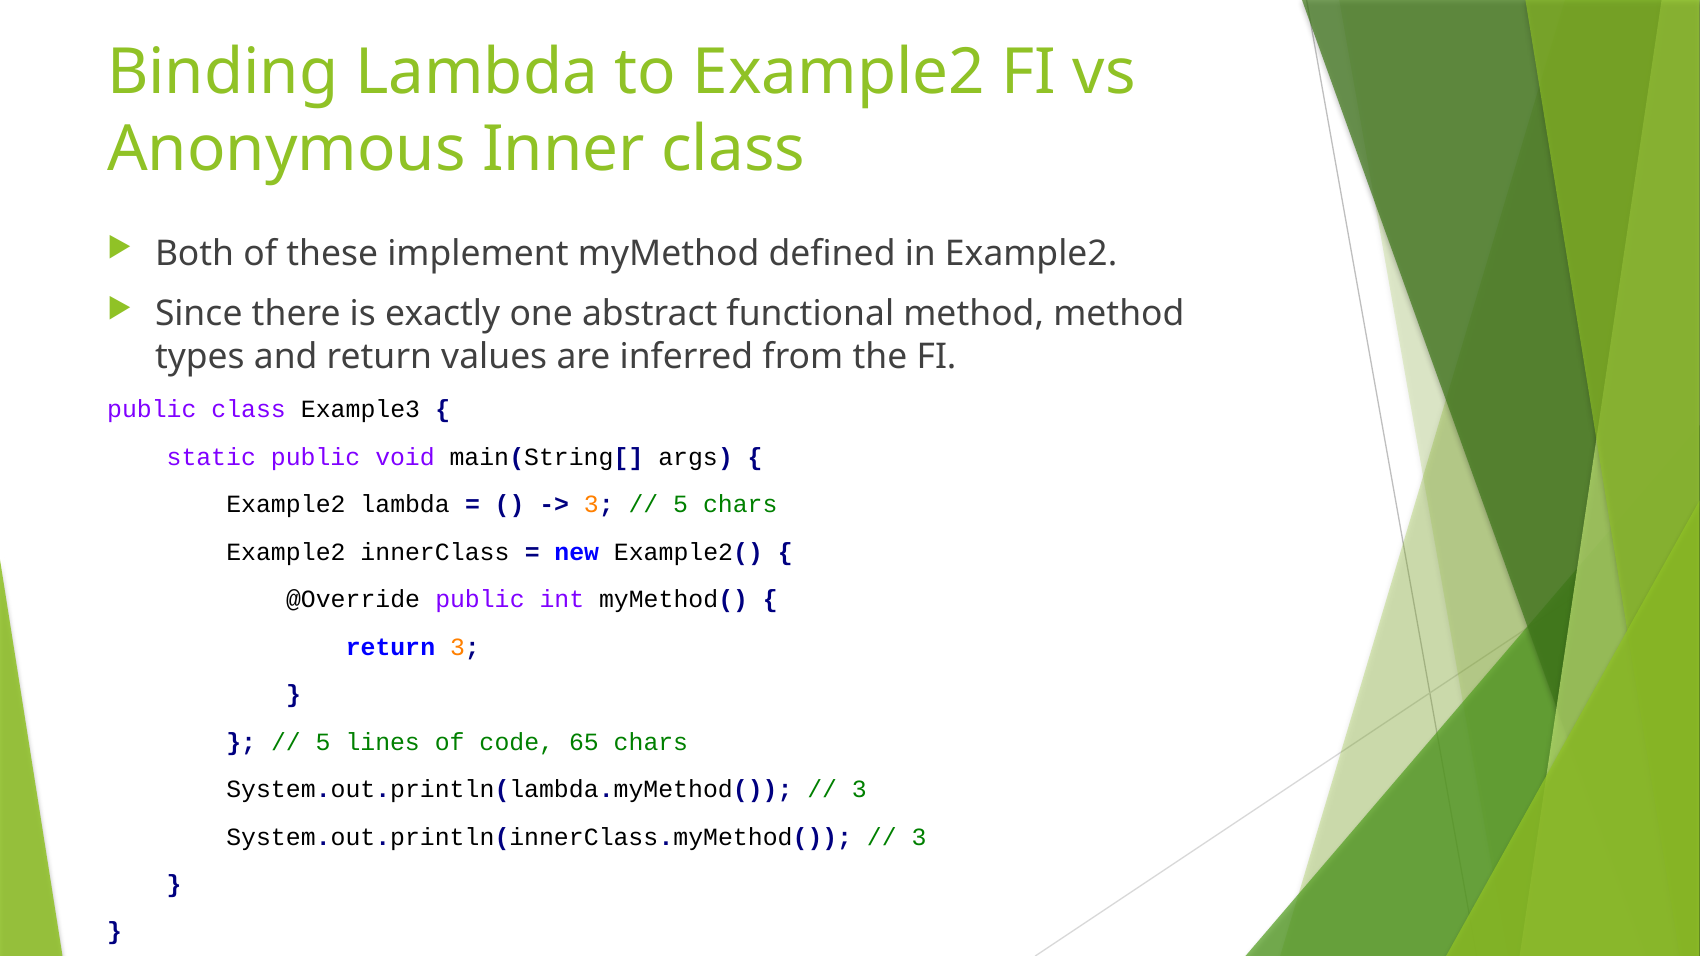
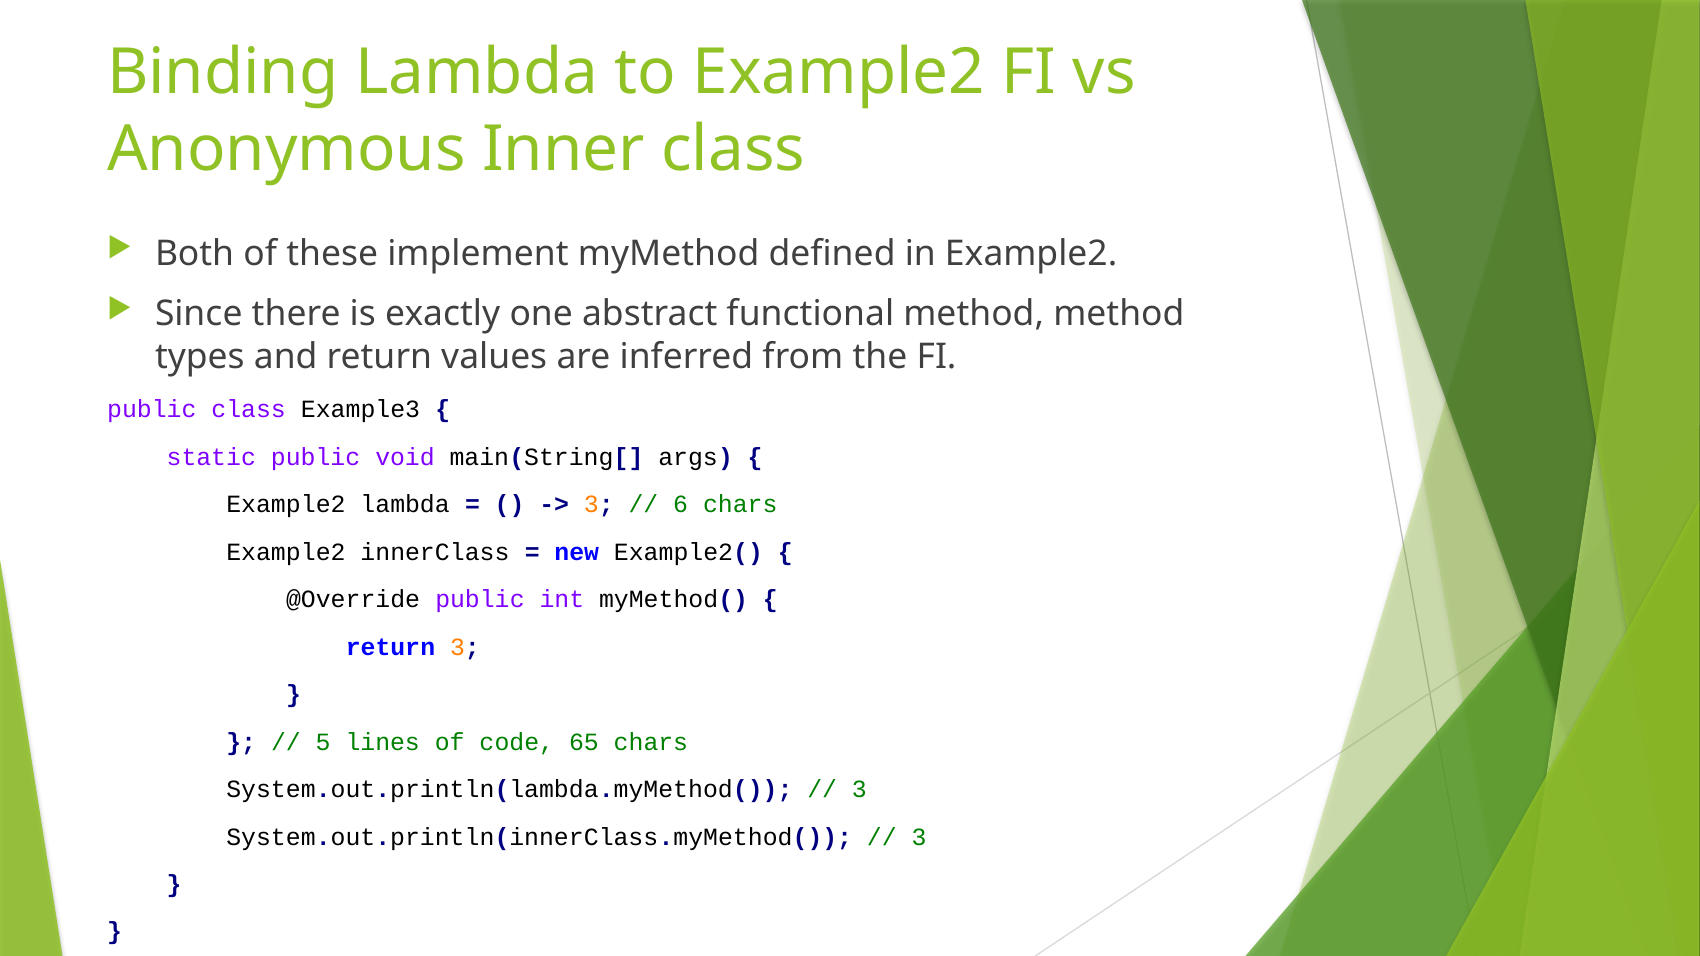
5: 5 -> 6 (681, 505)
